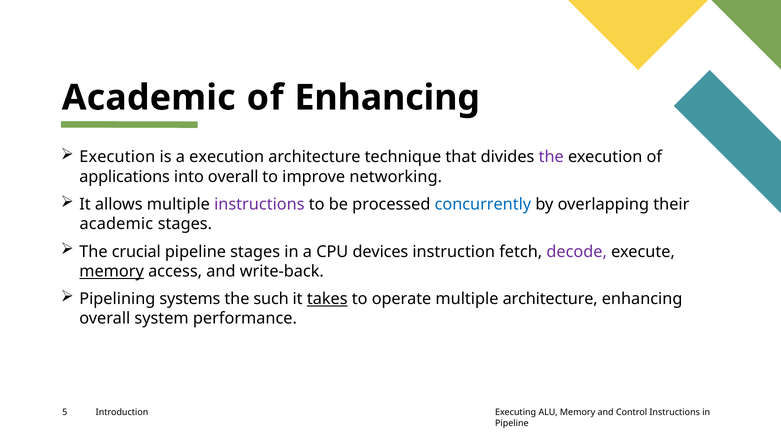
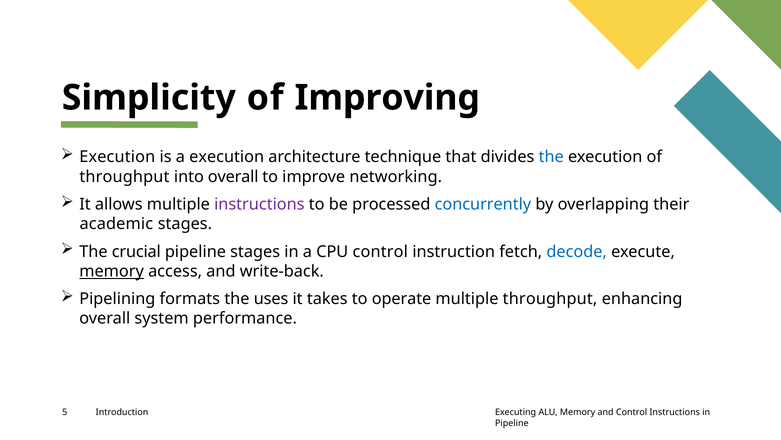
Academic: Academic -> Simplicity (149, 98)
of Enhancing: Enhancing -> Improving (387, 98)
the colour: purple -> blue (551, 157)
applications: applications -> throughput (124, 176)
CPU devices: devices -> control (380, 251)
decode colour: purple -> blue (577, 251)
systems: systems -> formats (190, 299)
such: such -> uses (271, 299)
takes underline: present -> none (327, 299)
multiple architecture: architecture -> throughput (550, 299)
